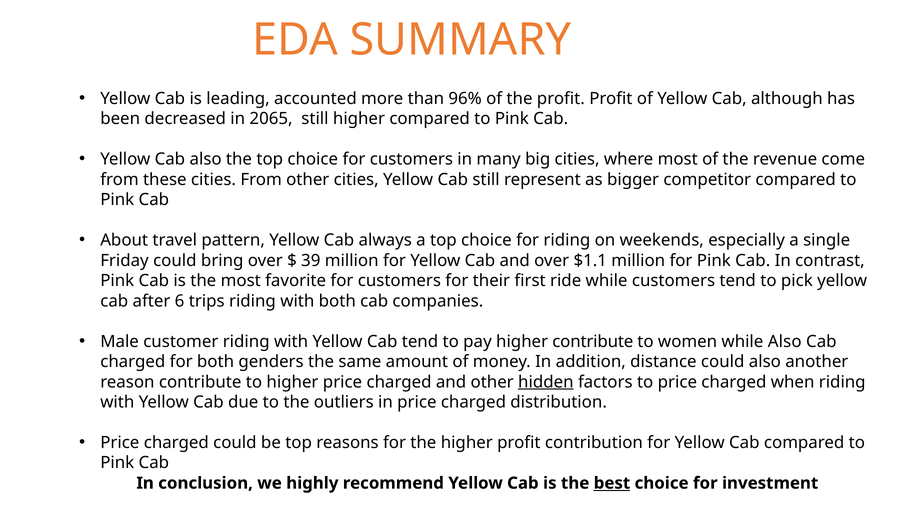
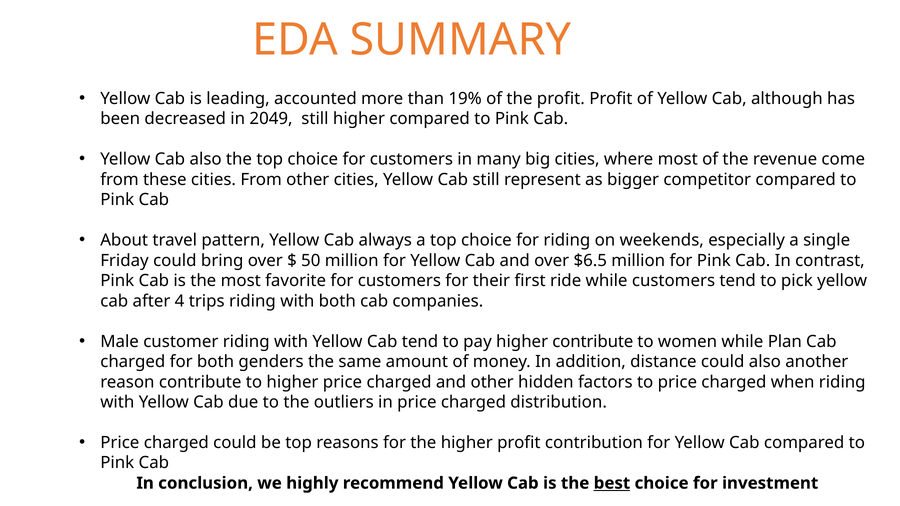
96%: 96% -> 19% (465, 99)
2065: 2065 -> 2049 (271, 119)
39: 39 -> 50 (311, 261)
$1.1: $1.1 -> $6.5 (590, 261)
6: 6 -> 4 (180, 301)
while Also: Also -> Plan (785, 342)
hidden underline: present -> none (546, 382)
